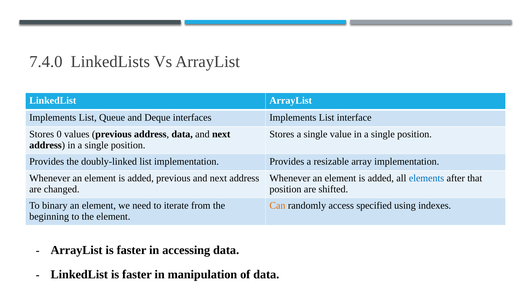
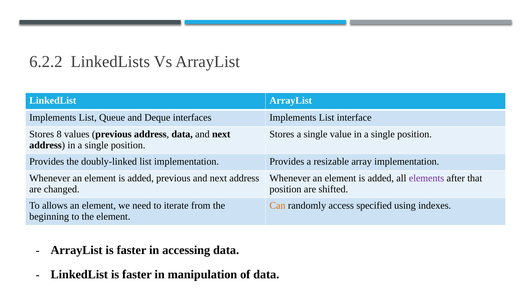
7.4.0: 7.4.0 -> 6.2.2 (46, 62)
0: 0 -> 8 (59, 134)
elements colour: blue -> purple (426, 178)
binary: binary -> allows (55, 205)
